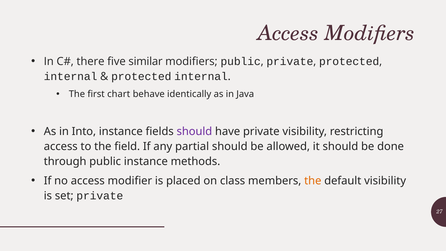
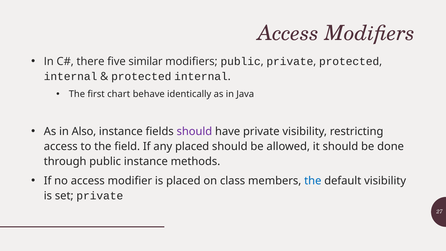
Into: Into -> Also (84, 131)
any partial: partial -> placed (192, 146)
the colour: orange -> blue (313, 181)
